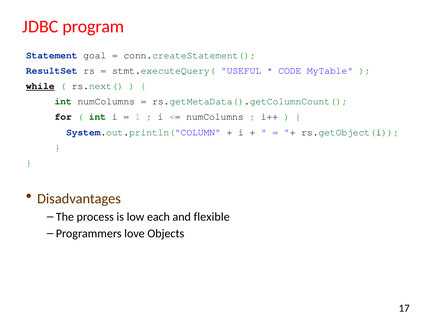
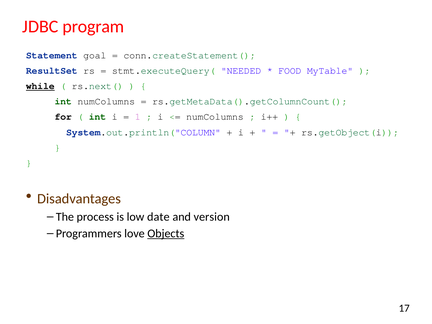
USEFUL: USEFUL -> NEEDED (241, 71)
CODE: CODE -> FOOD (290, 71)
each: each -> date (158, 217)
flexible: flexible -> version (212, 217)
Objects underline: none -> present (166, 234)
